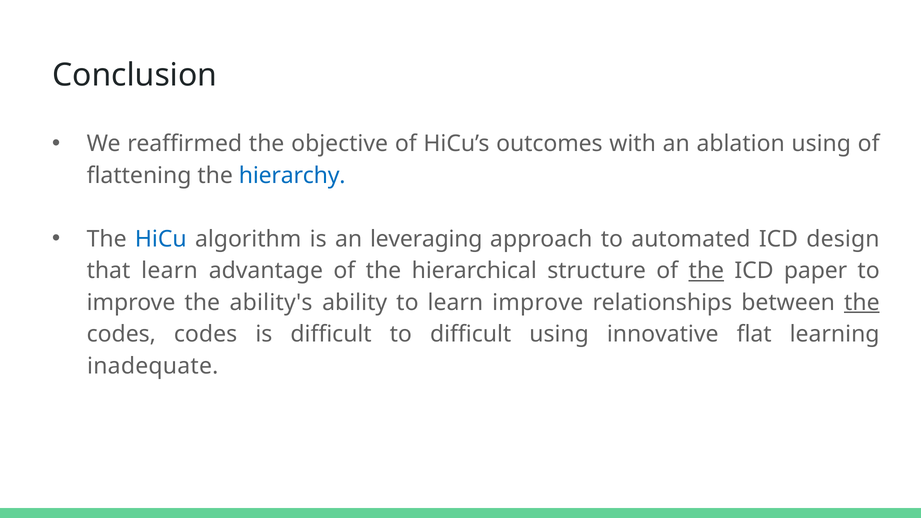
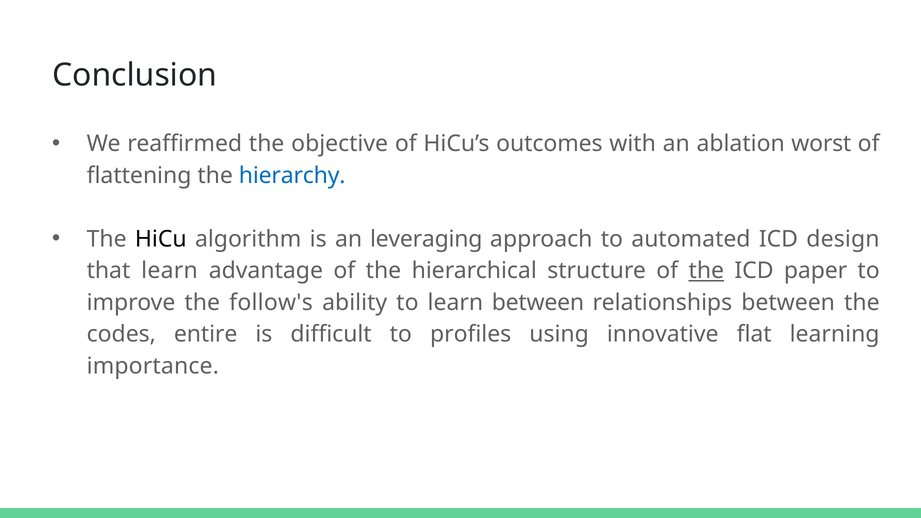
ablation using: using -> worst (821, 144)
HiCu colour: blue -> black (161, 239)
ability's: ability's -> follow's (271, 303)
learn improve: improve -> between (538, 303)
the underline: present -> none (862, 303)
codes codes: codes -> entire (206, 334)
to difficult: difficult -> profiles (471, 334)
inadequate: inadequate -> importance (153, 366)
